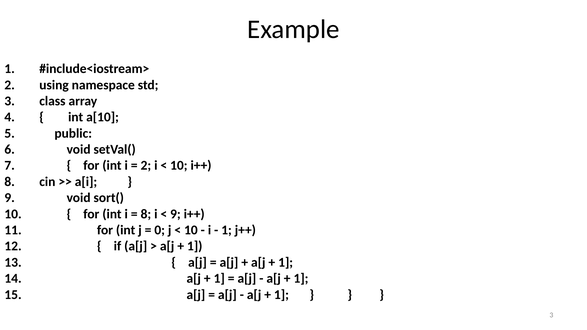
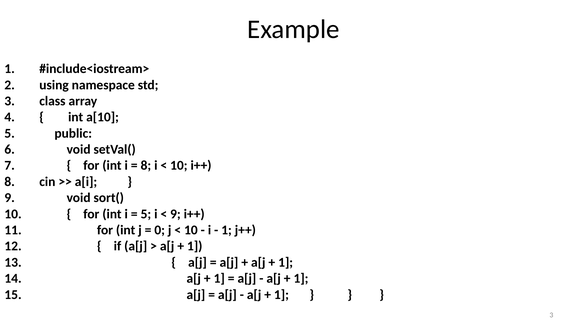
2: 2 -> 8 (146, 166)
8: 8 -> 5 (146, 214)
